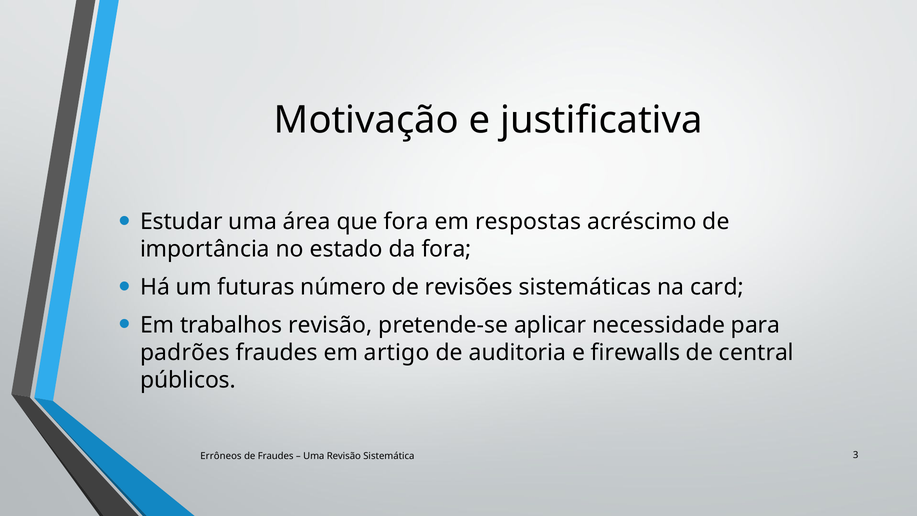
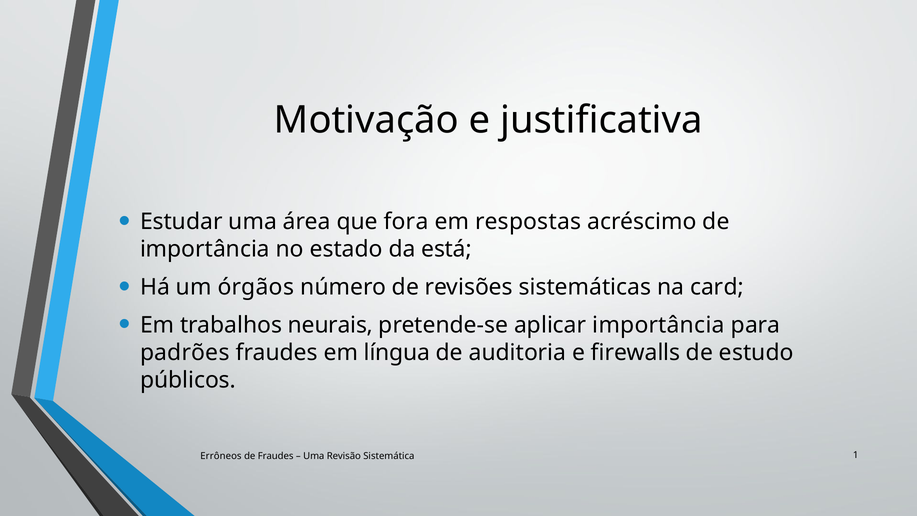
da fora: fora -> está (447, 249)
futuras: futuras -> órgãos (256, 287)
trabalhos revisão: revisão -> neurais (330, 325)
aplicar necessidade: necessidade -> importância (659, 325)
artigo: artigo -> língua (397, 352)
central: central -> estudo (756, 352)
3: 3 -> 1 (856, 455)
